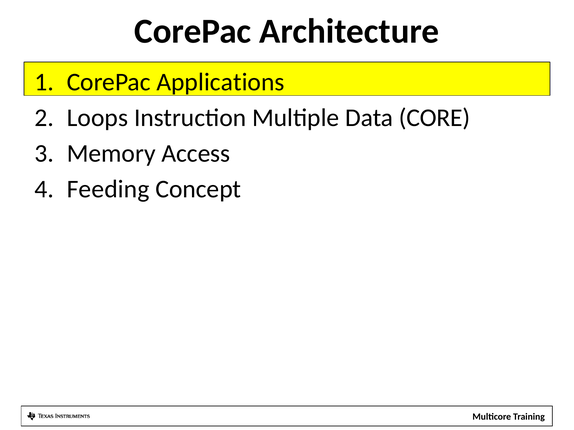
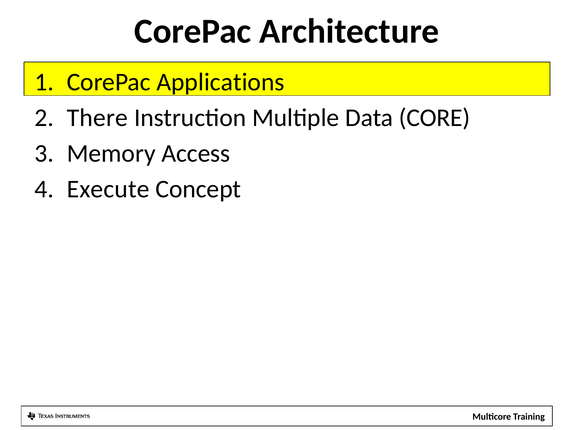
Loops: Loops -> There (97, 118)
Feeding: Feeding -> Execute (108, 189)
